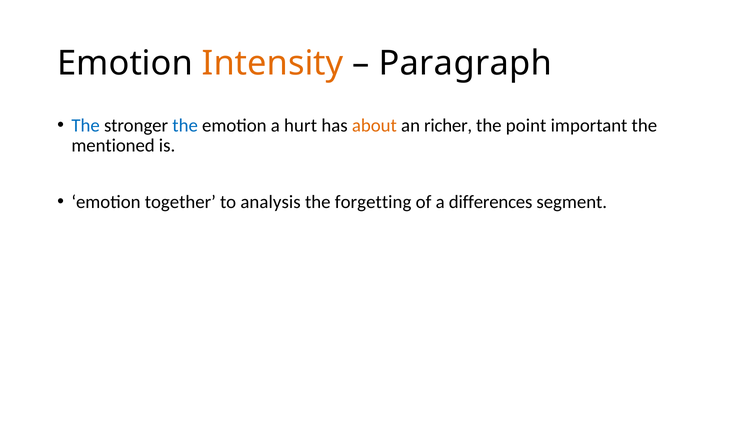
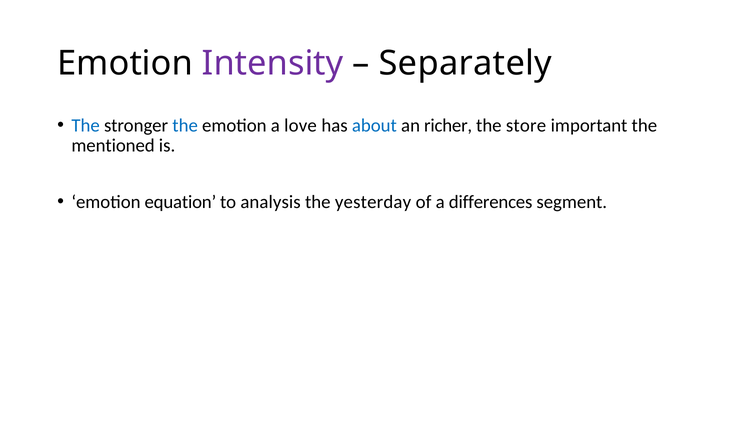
Intensity colour: orange -> purple (273, 63)
Paragraph: Paragraph -> Separately (465, 63)
hurt: hurt -> love (301, 125)
about colour: orange -> blue (374, 125)
point: point -> store (526, 125)
together: together -> equation (180, 202)
forgetting: forgetting -> yesterday (373, 202)
